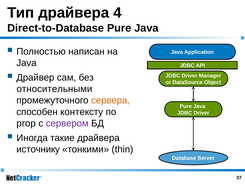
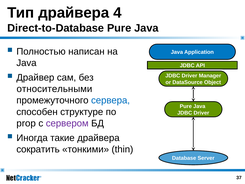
сервера colour: orange -> blue (111, 100)
контексту: контексту -> структуре (82, 112)
источнику: источнику -> сократить (38, 149)
